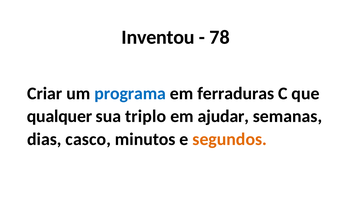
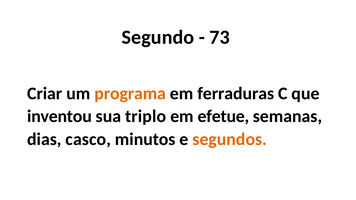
Inventou: Inventou -> Segundo (158, 37)
78: 78 -> 73 (220, 37)
programa colour: blue -> orange (130, 94)
qualquer: qualquer -> inventou (59, 116)
ajudar: ajudar -> efetue (223, 116)
